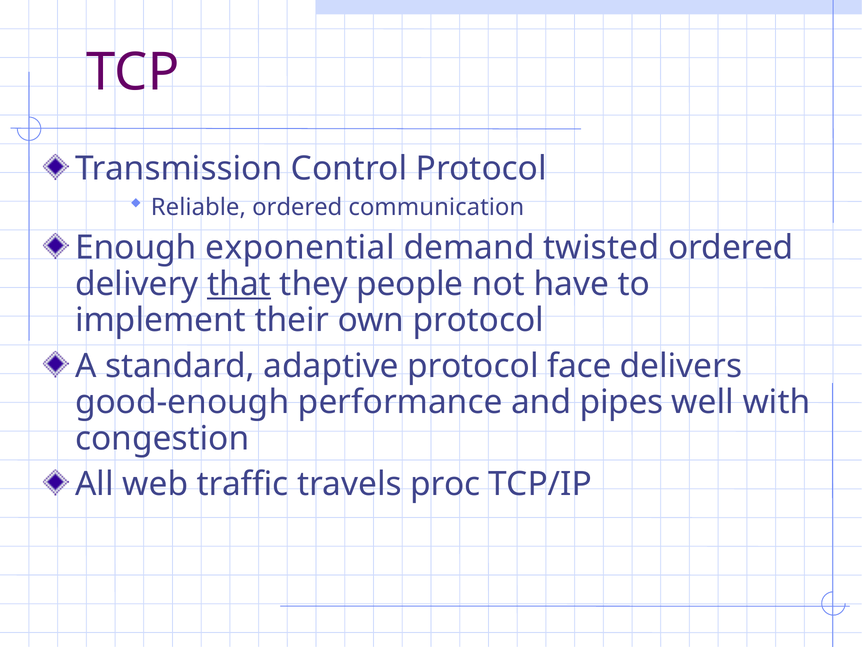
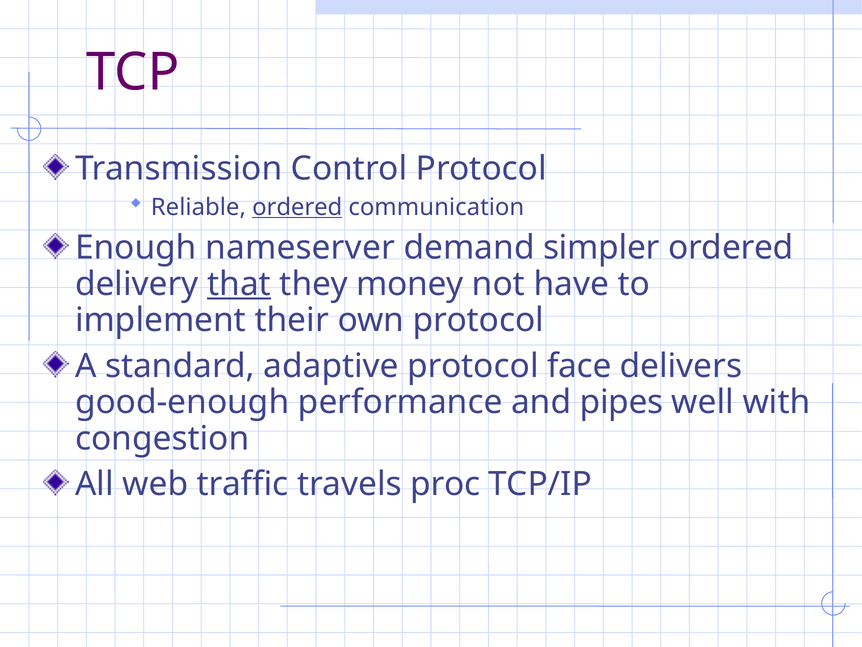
ordered underline: none -> present (297, 207)
exponential: exponential -> nameserver (300, 248)
twisted: twisted -> simpler (601, 248)
people: people -> money (410, 284)
